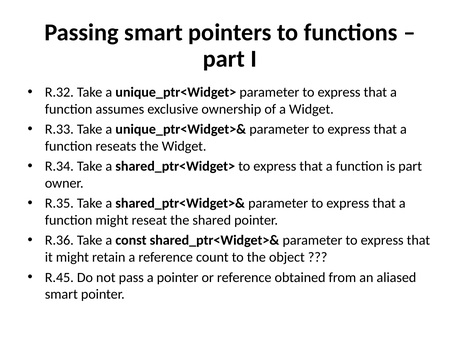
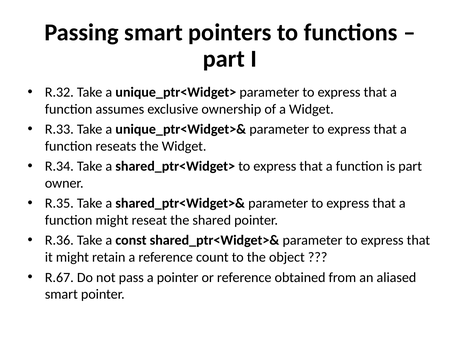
R.45: R.45 -> R.67 (59, 277)
